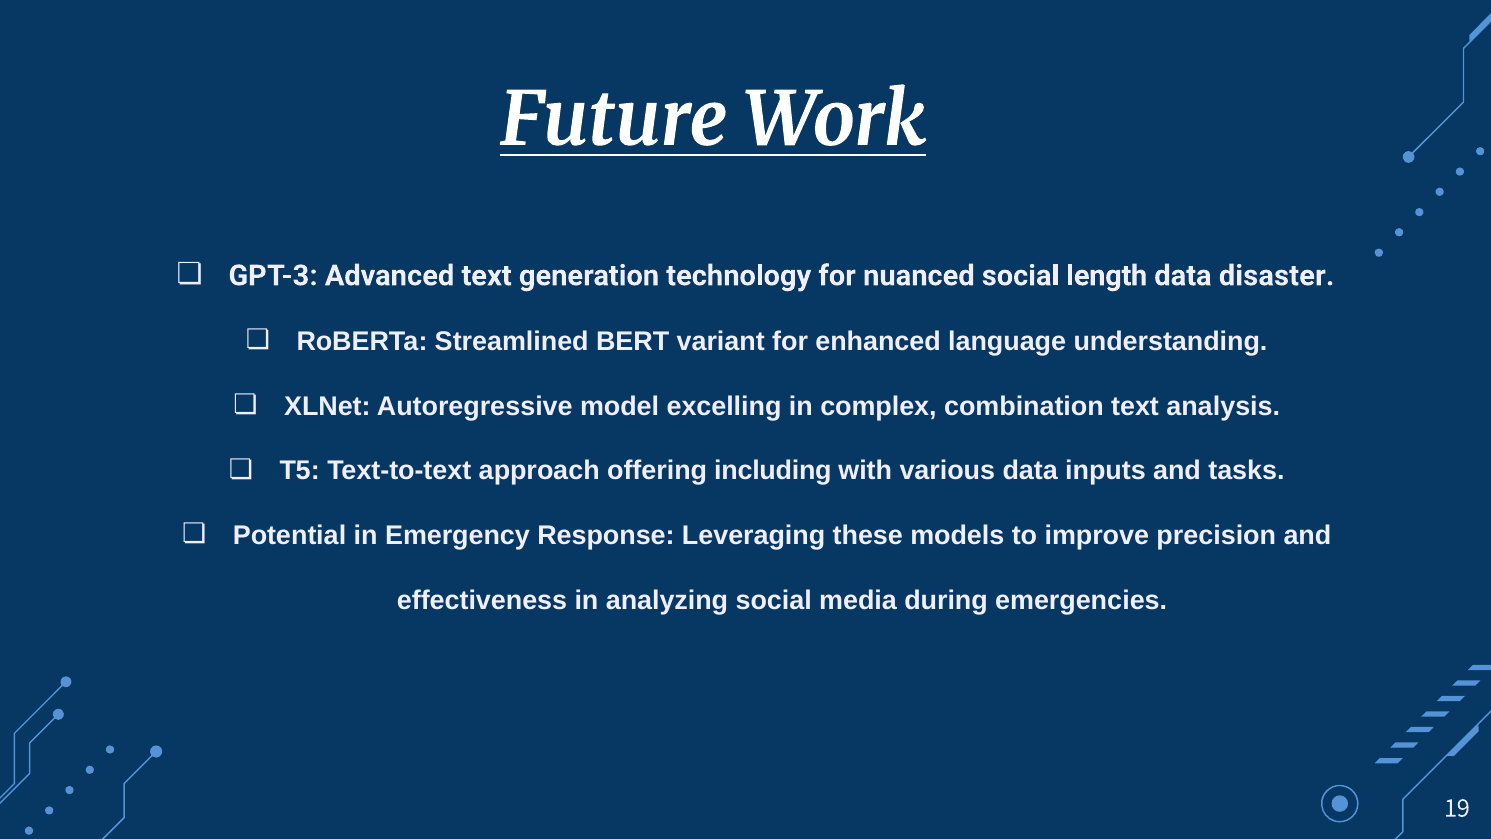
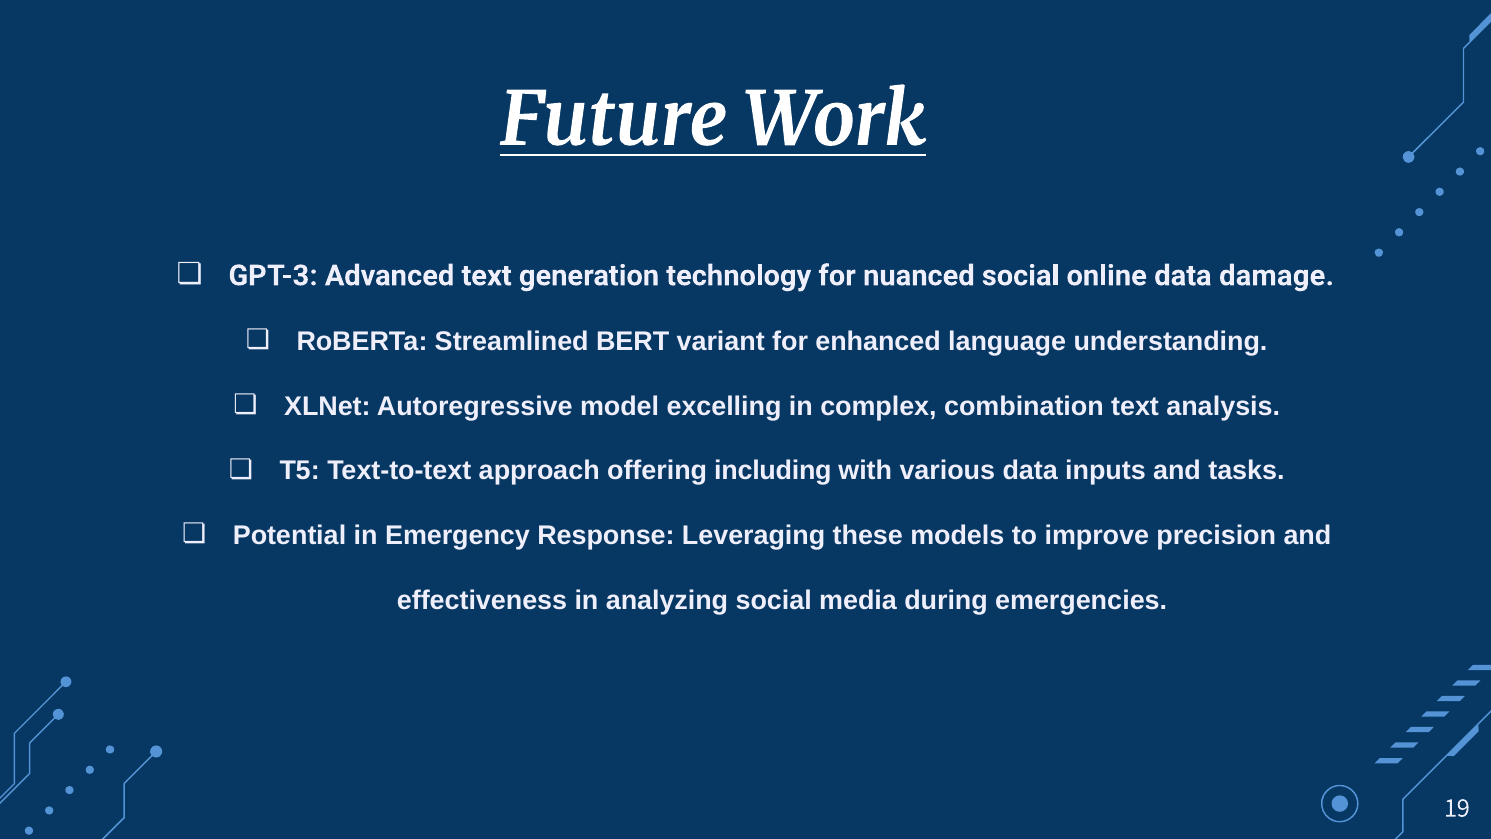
length: length -> online (1107, 276)
disaster: disaster -> damage (1277, 276)
